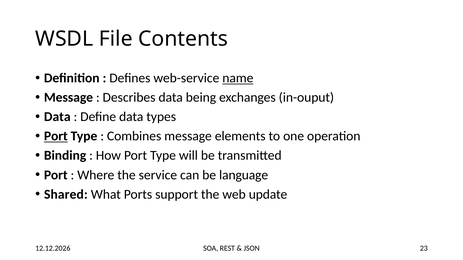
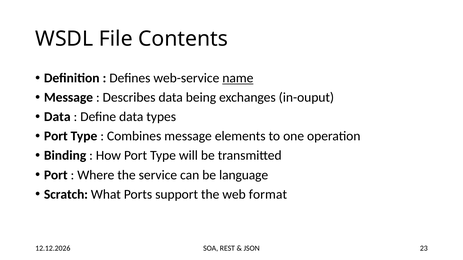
Port underline: present -> none (56, 136)
Shared: Shared -> Scratch (66, 195)
update: update -> format (268, 195)
